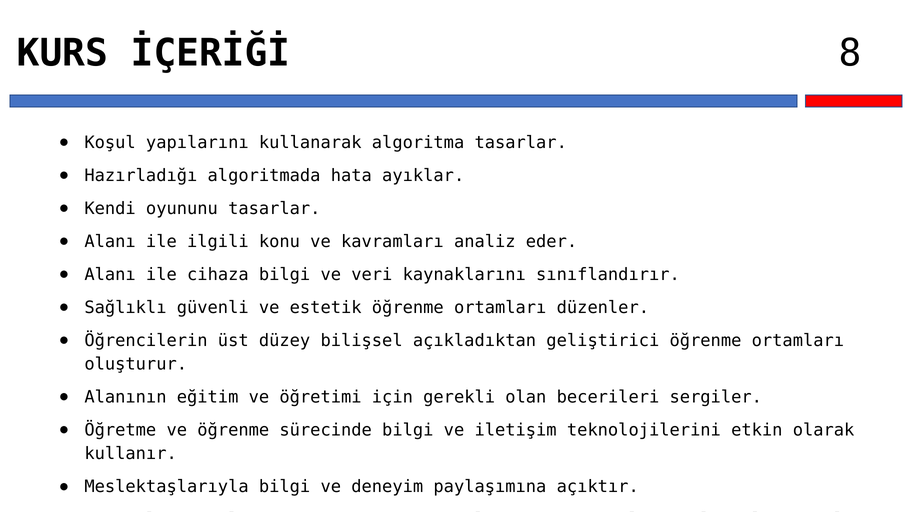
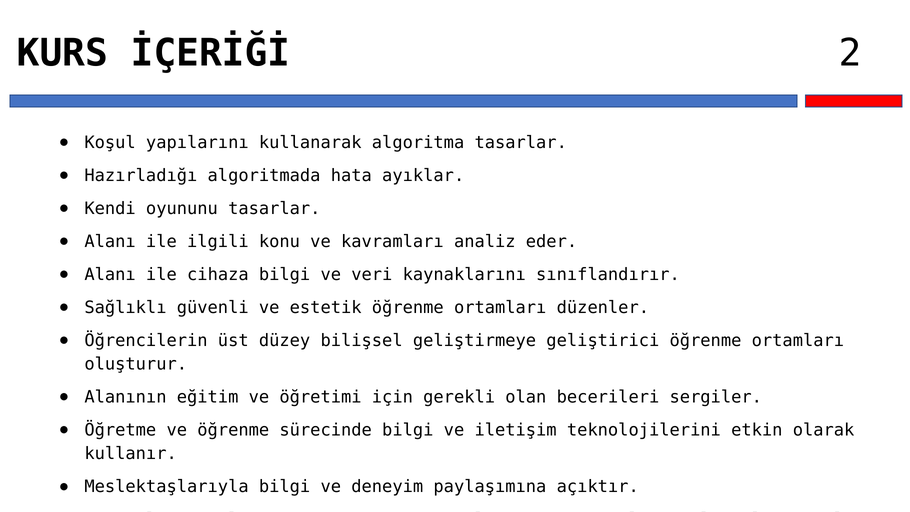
8: 8 -> 2 (850, 53)
bilişsel açıkladıktan: açıkladıktan -> geliştirmeye (475, 341)
